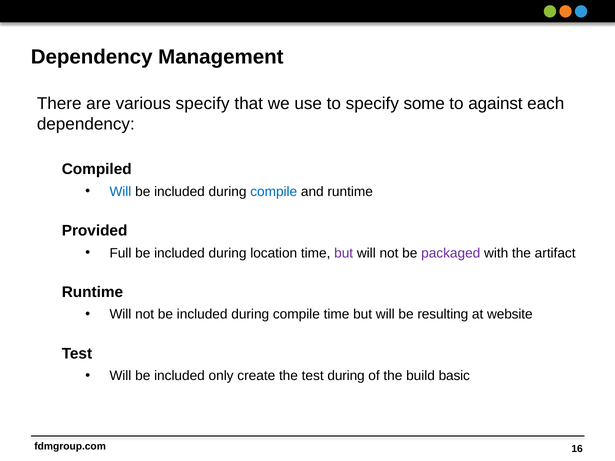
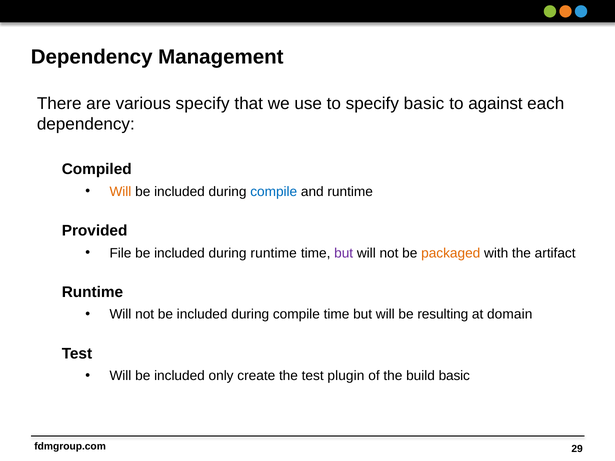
specify some: some -> basic (424, 104)
Will colour: blue -> orange (120, 192)
Full: Full -> File (120, 253)
during location: location -> runtime (274, 253)
packaged colour: purple -> orange (451, 253)
website: website -> domain (510, 315)
test during: during -> plugin (346, 376)
16: 16 -> 29 (577, 449)
